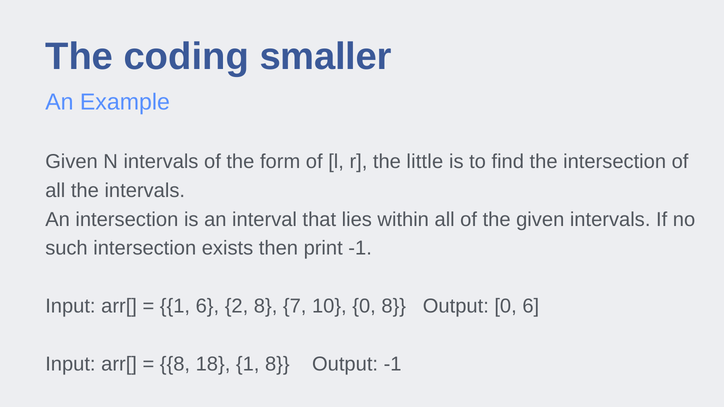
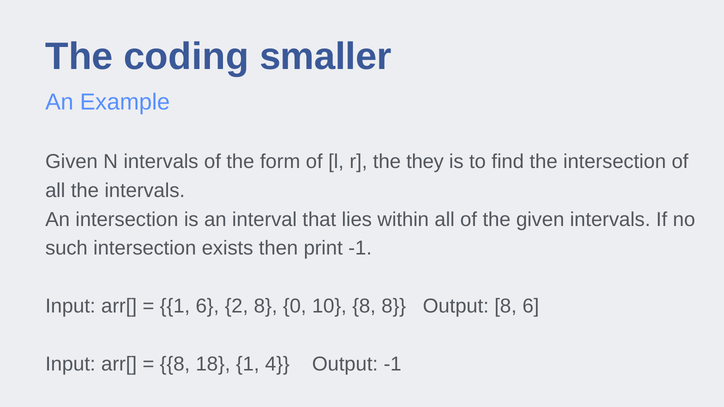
little: little -> they (425, 162)
7: 7 -> 0 (295, 306)
10 0: 0 -> 8 (364, 306)
Output 0: 0 -> 8 (506, 306)
1 8: 8 -> 4 (277, 364)
